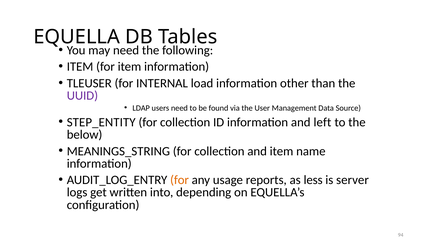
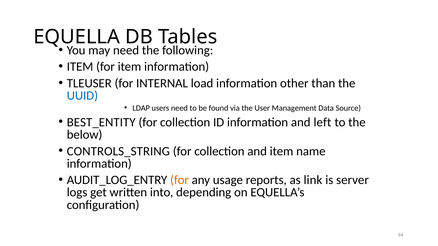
UUID colour: purple -> blue (82, 96)
STEP_ENTITY: STEP_ENTITY -> BEST_ENTITY (101, 122)
MEANINGS_STRING: MEANINGS_STRING -> CONTROLS_STRING (118, 151)
less: less -> link (313, 180)
